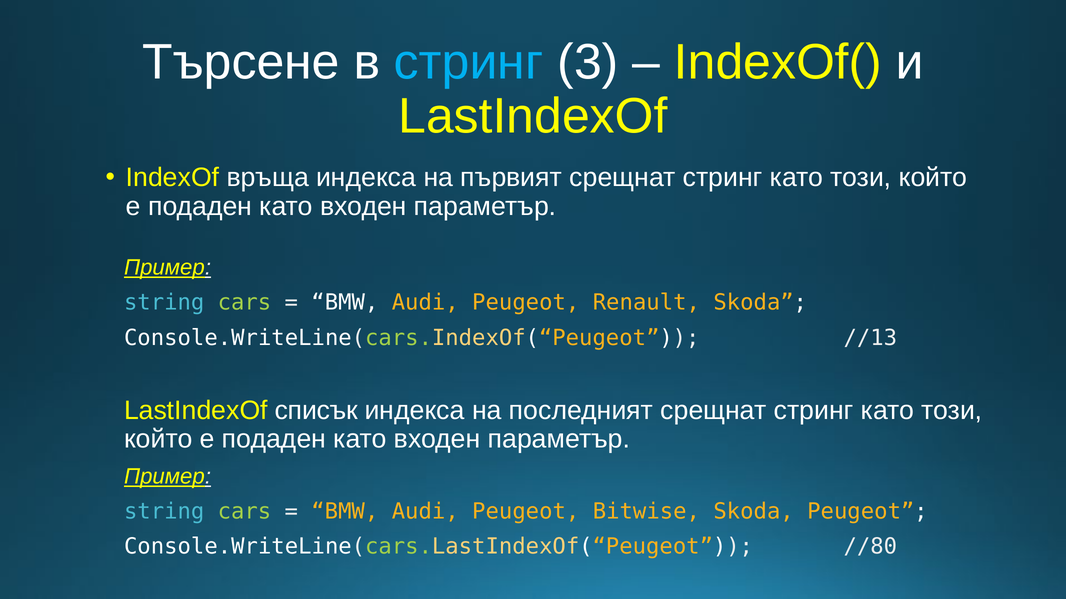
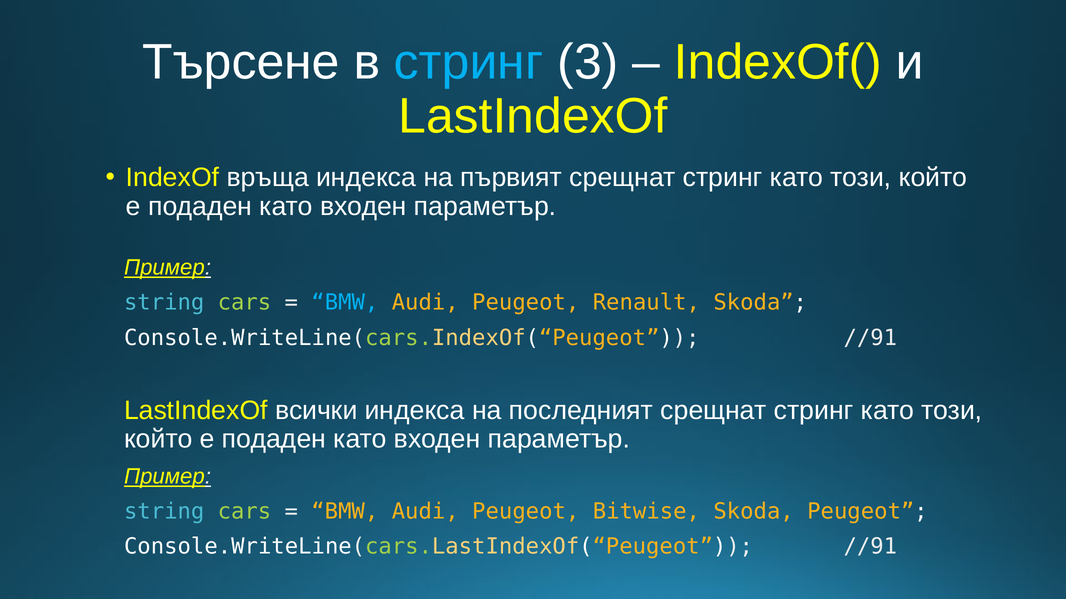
BMW colour: white -> light blue (345, 303)
Console.WriteLine(cars.IndexOf(“Peugeot //13: //13 -> //91 (870, 338)
списък: списък -> всички (316, 411)
Console.WriteLine(cars.LastIndexOf(“Peugeot //80: //80 -> //91 (870, 547)
